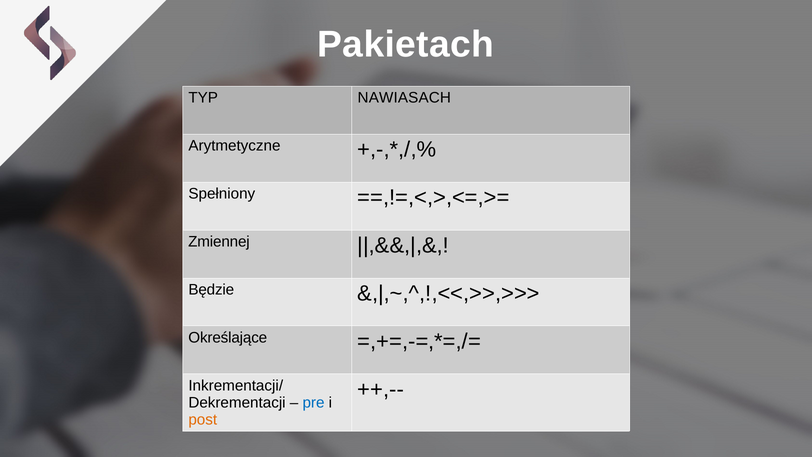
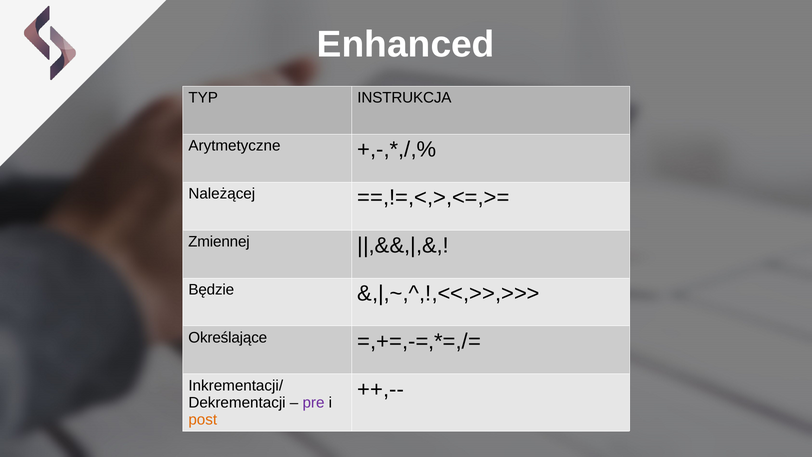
Pakietach: Pakietach -> Enhanced (406, 45)
NAWIASACH: NAWIASACH -> INSTRUKCJA (404, 98)
Spełniony: Spełniony -> Należącej (222, 194)
pre colour: blue -> purple (313, 402)
